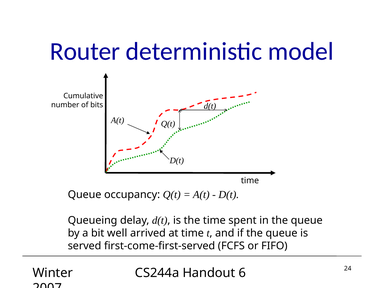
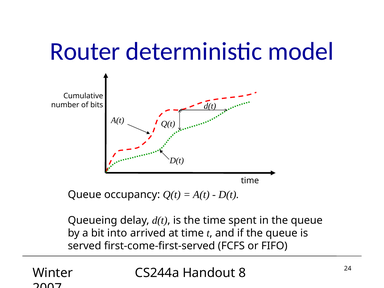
well: well -> into (117, 233)
6: 6 -> 8 (242, 273)
